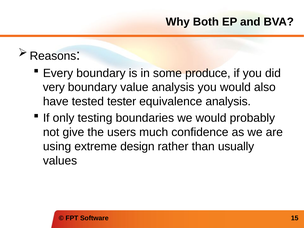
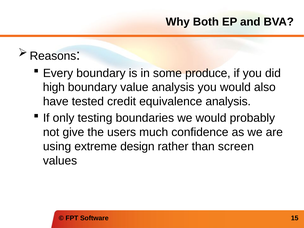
very: very -> high (54, 87)
tester: tester -> credit (122, 102)
usually: usually -> screen (236, 146)
